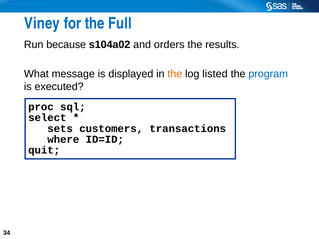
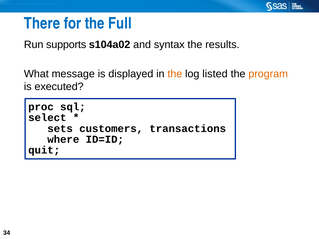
Viney: Viney -> There (42, 23)
because: because -> supports (66, 45)
orders: orders -> syntax (169, 45)
program colour: blue -> orange (268, 74)
